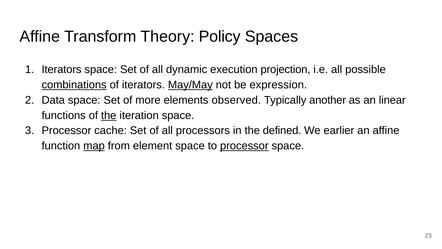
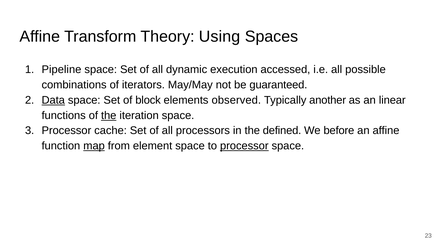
Policy: Policy -> Using (219, 37)
Iterators: Iterators -> Pipeline (61, 70)
projection: projection -> accessed (285, 70)
combinations underline: present -> none (74, 85)
May/May underline: present -> none (190, 85)
expression: expression -> guaranteed (278, 85)
Data underline: none -> present (53, 100)
more: more -> block (148, 100)
earlier: earlier -> before (339, 130)
